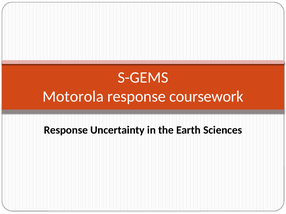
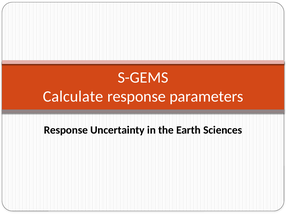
Motorola: Motorola -> Calculate (73, 97)
coursework: coursework -> parameters (206, 97)
